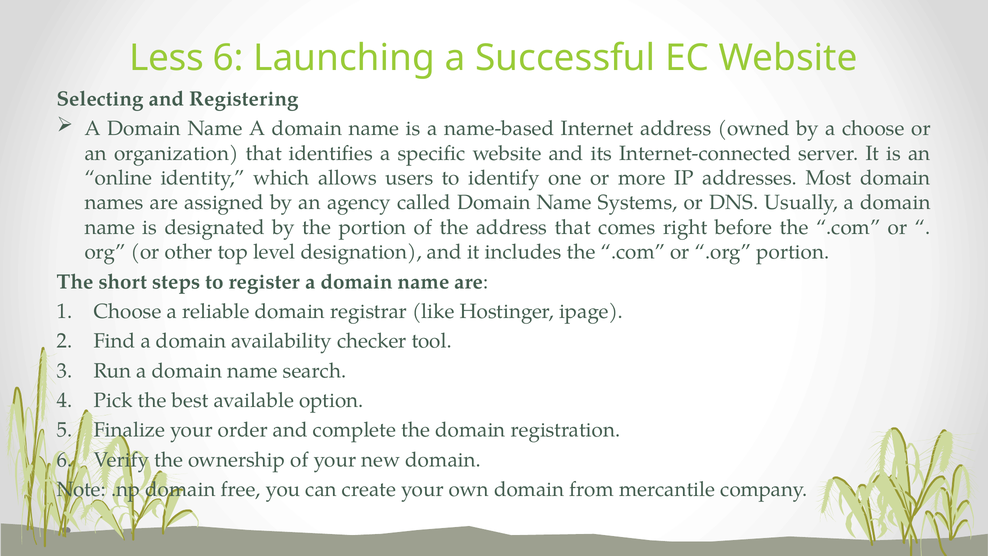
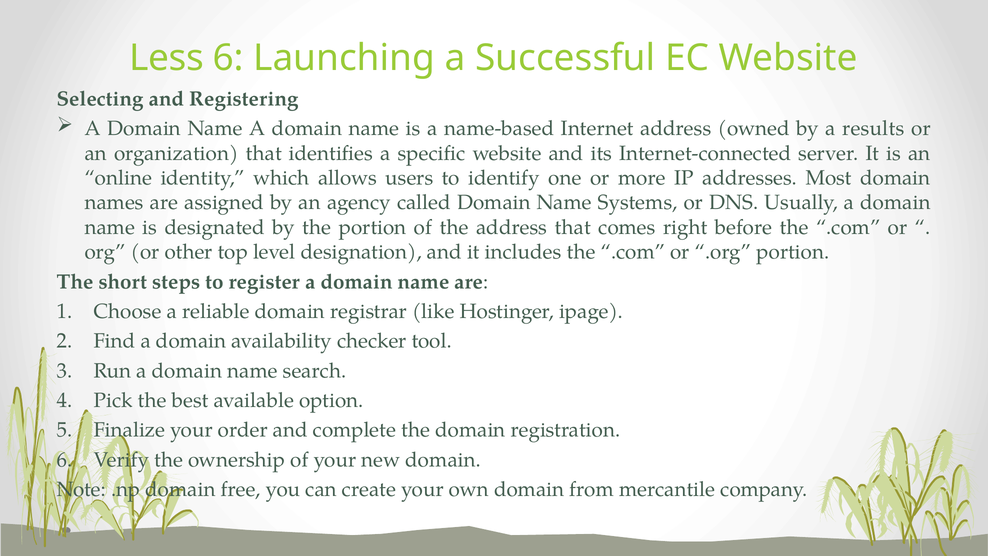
a choose: choose -> results (873, 128)
